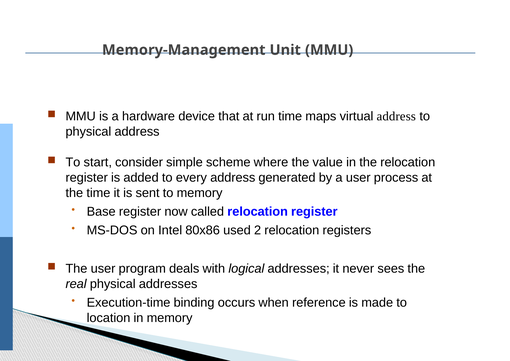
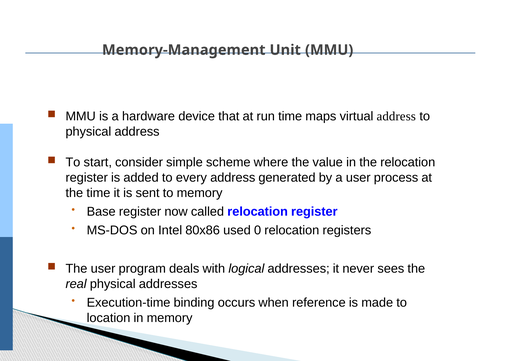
2: 2 -> 0 (258, 230)
